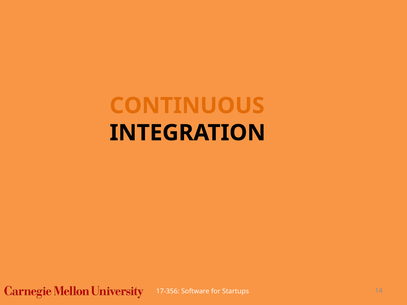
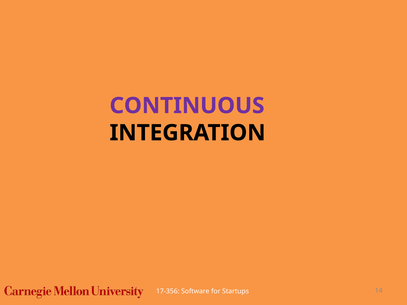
CONTINUOUS colour: orange -> purple (187, 106)
